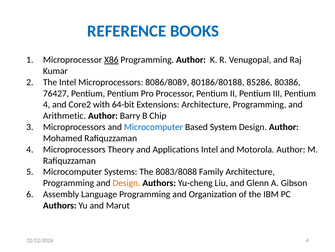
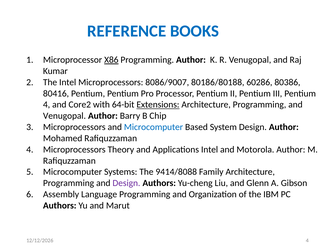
8086/8089: 8086/8089 -> 8086/9007 (167, 82)
85286: 85286 -> 60286 (259, 82)
76427: 76427 -> 80416 (56, 93)
Extensions underline: none -> present (158, 104)
Arithmetic: Arithmetic -> Venugopal (64, 116)
8083/8088: 8083/8088 -> 9414/8088 (176, 171)
Design colour: orange -> purple (126, 183)
